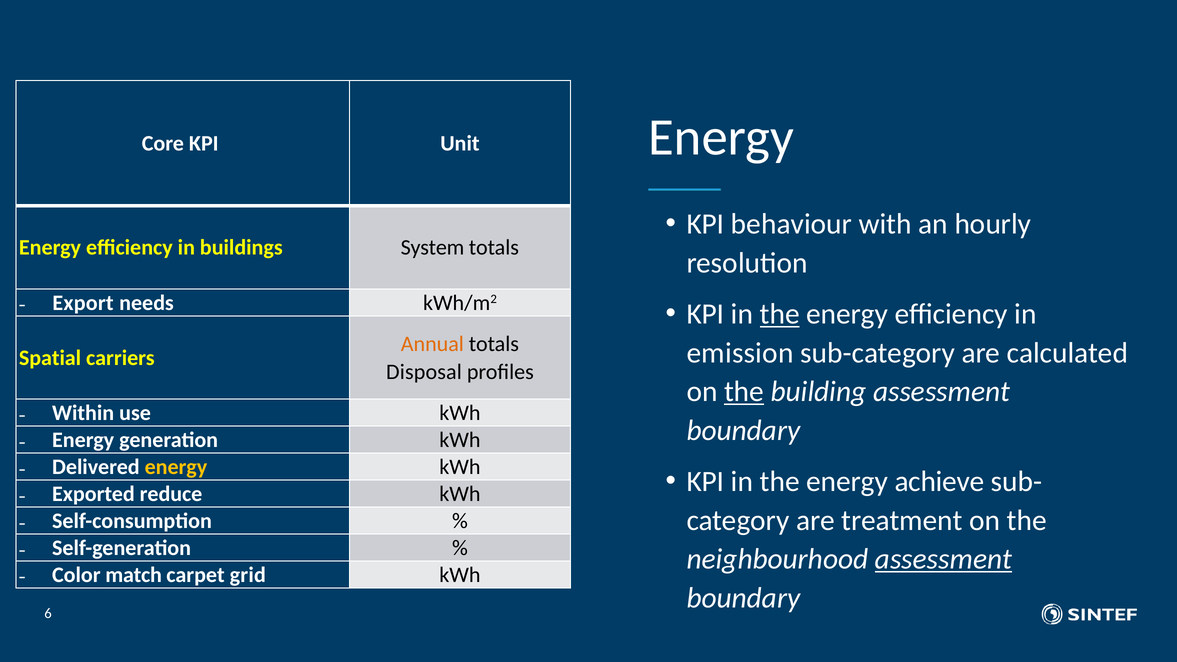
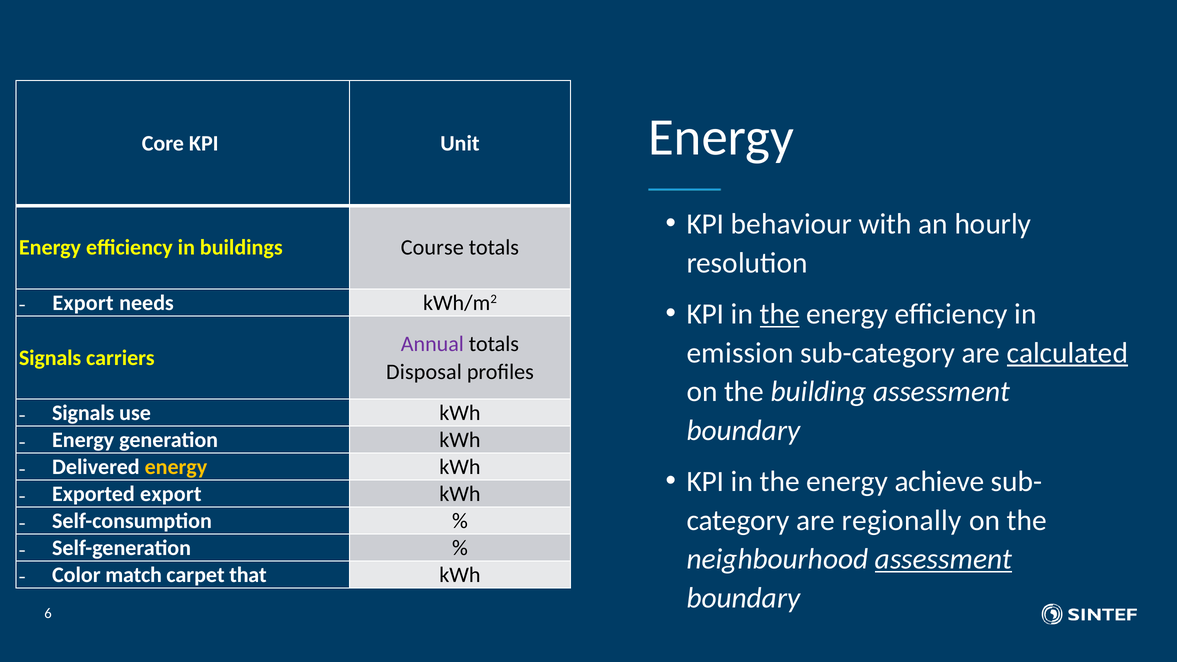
System: System -> Course (432, 248)
Annual colour: orange -> purple (432, 344)
calculated underline: none -> present (1067, 353)
Spatial: Spatial -> Signals (50, 358)
the underline: present -> none (744, 392)
Within: Within -> Signals (83, 413)
Exported reduce: reduce -> export (171, 494)
treatment: treatment -> regionally (902, 520)
grid: grid -> that (248, 575)
